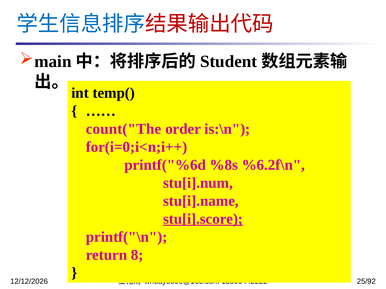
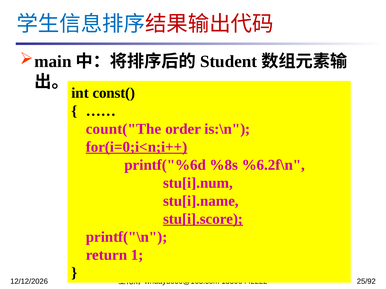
temp(: temp( -> const( (114, 93)
for(i=0;i<n;i++ underline: none -> present (137, 147)
8: 8 -> 1 (137, 255)
